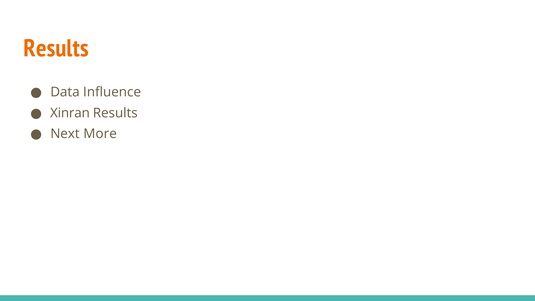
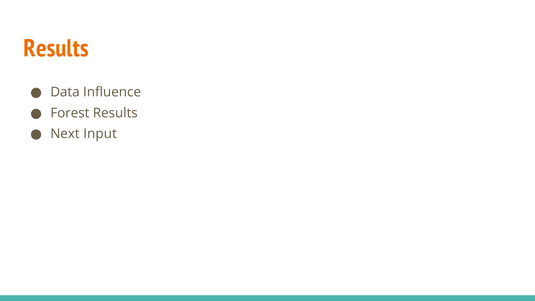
Xinran: Xinran -> Forest (70, 113)
More: More -> Input (100, 134)
